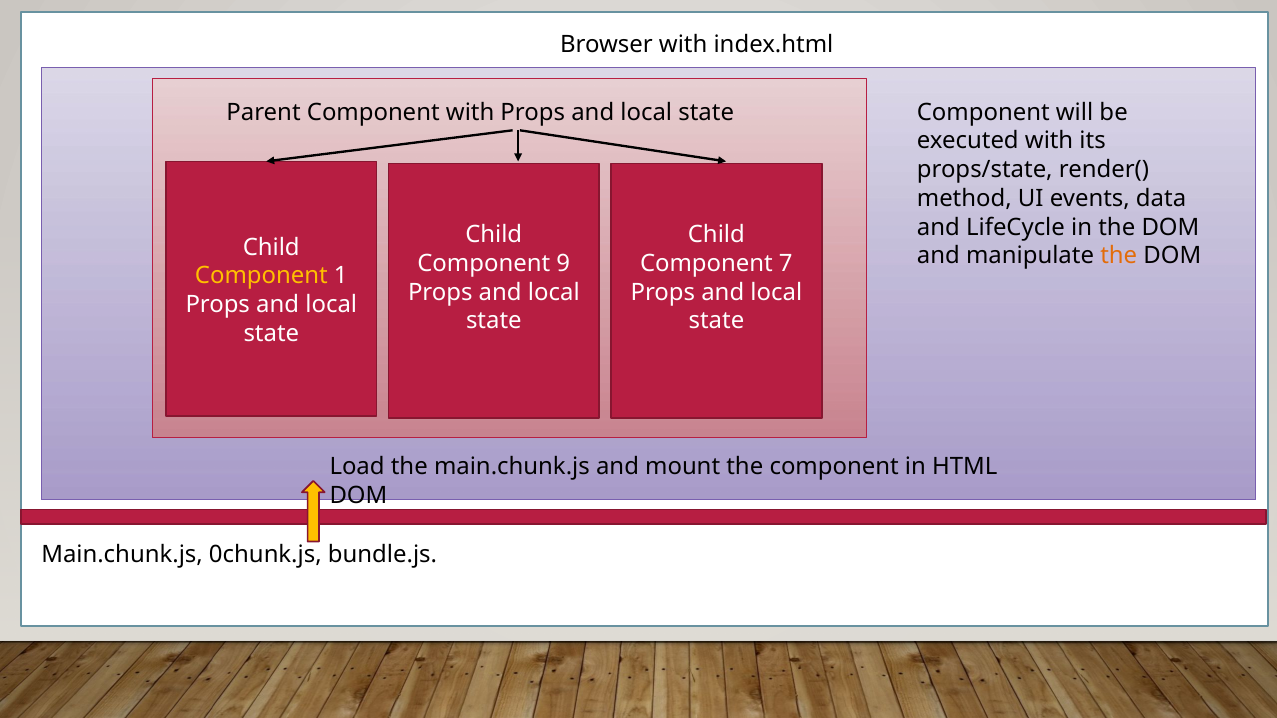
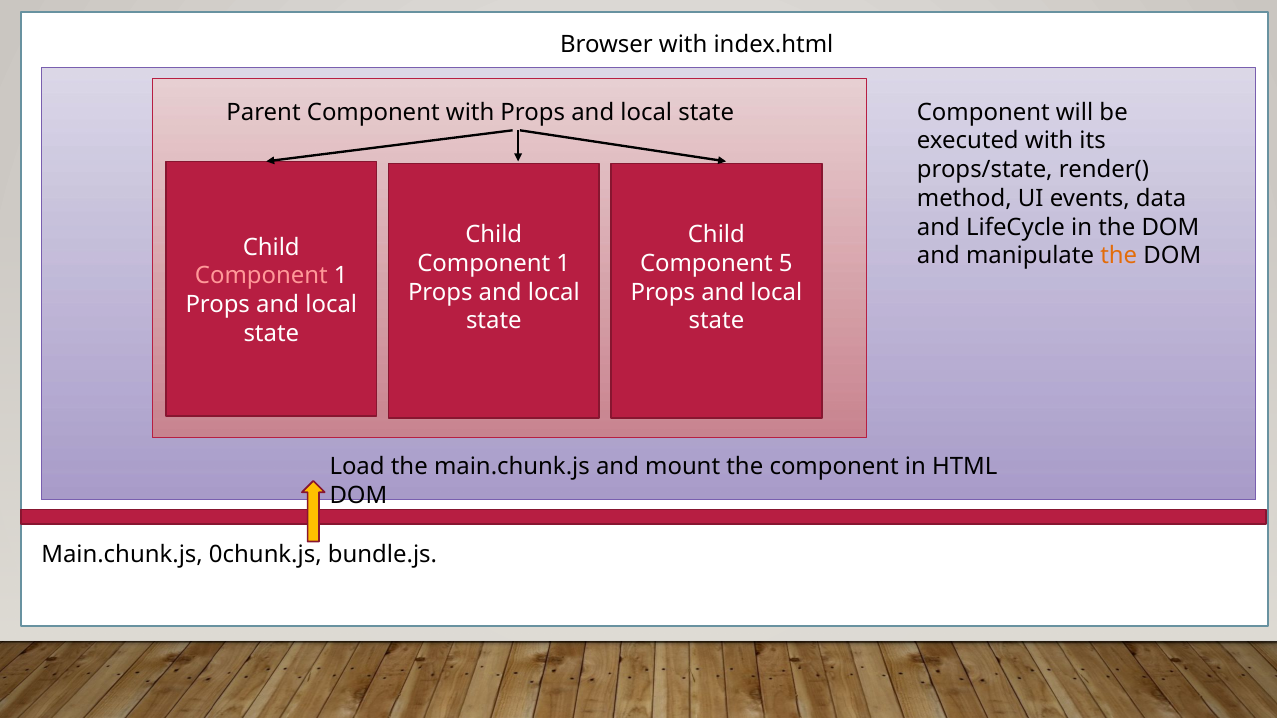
9: 9 -> 1 (563, 264)
7: 7 -> 5 (786, 264)
Component colour: yellow -> pink (261, 276)
